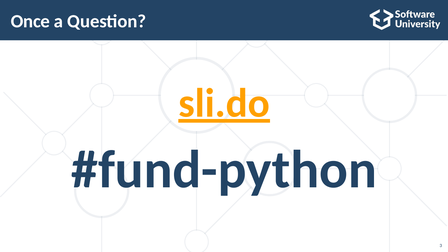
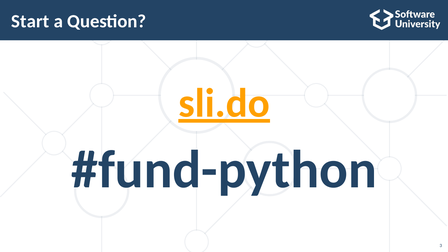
Once: Once -> Start (30, 21)
